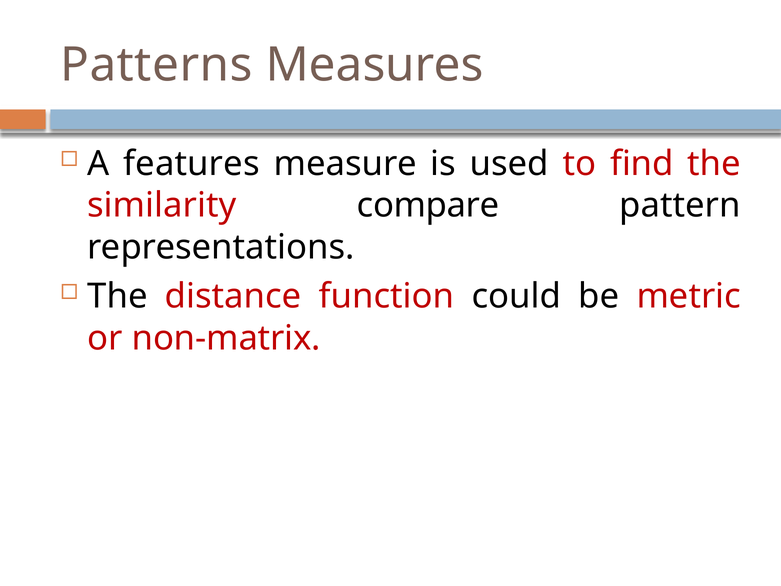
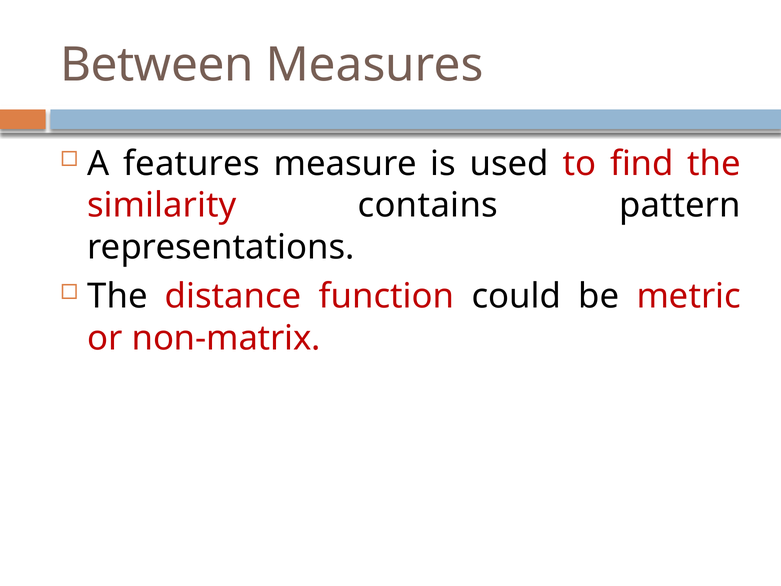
Patterns: Patterns -> Between (157, 65)
compare: compare -> contains (428, 205)
